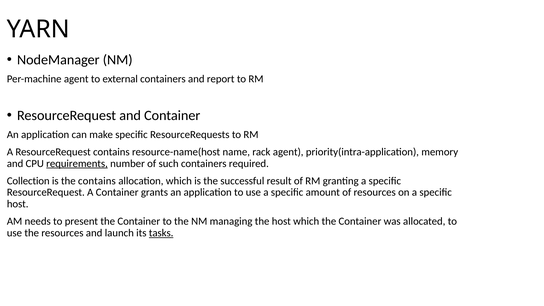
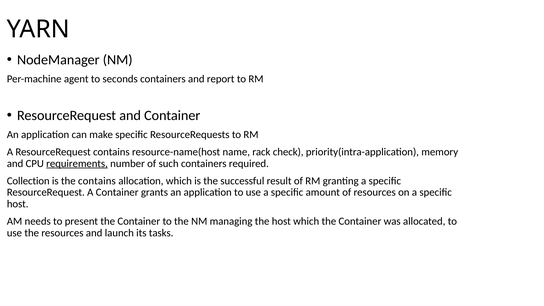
external: external -> seconds (120, 79)
rack agent: agent -> check (288, 152)
tasks underline: present -> none (161, 233)
